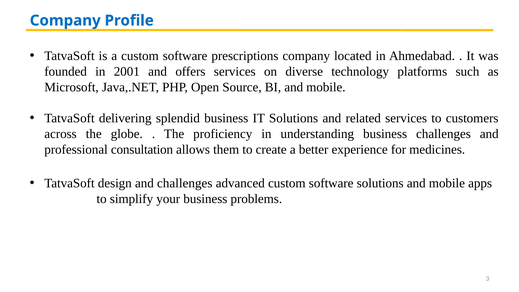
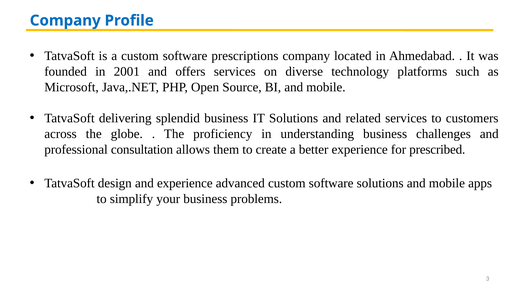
medicines: medicines -> prescribed (437, 149)
and challenges: challenges -> experience (185, 183)
